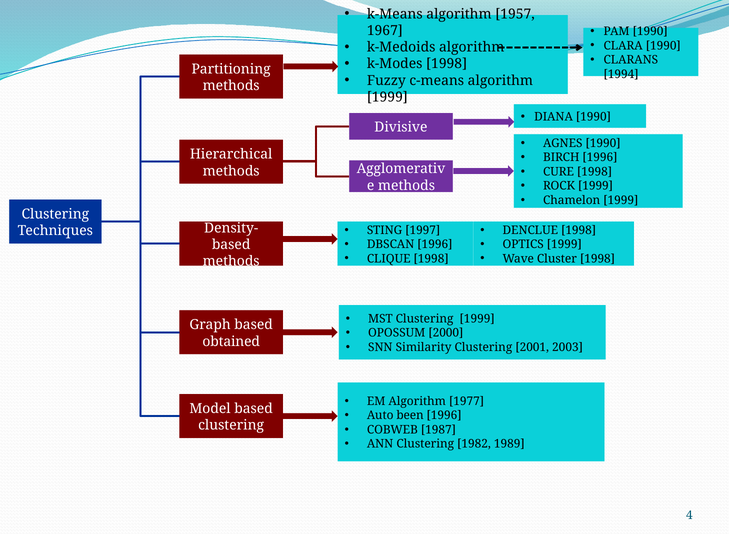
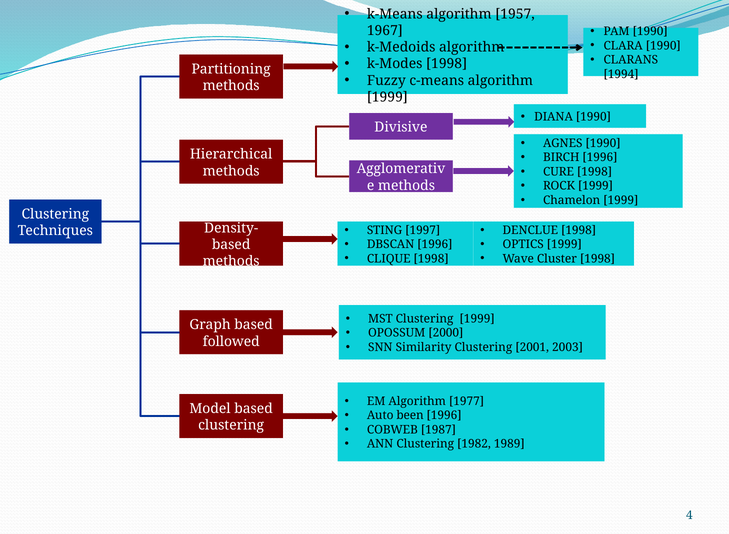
obtained: obtained -> followed (231, 342)
